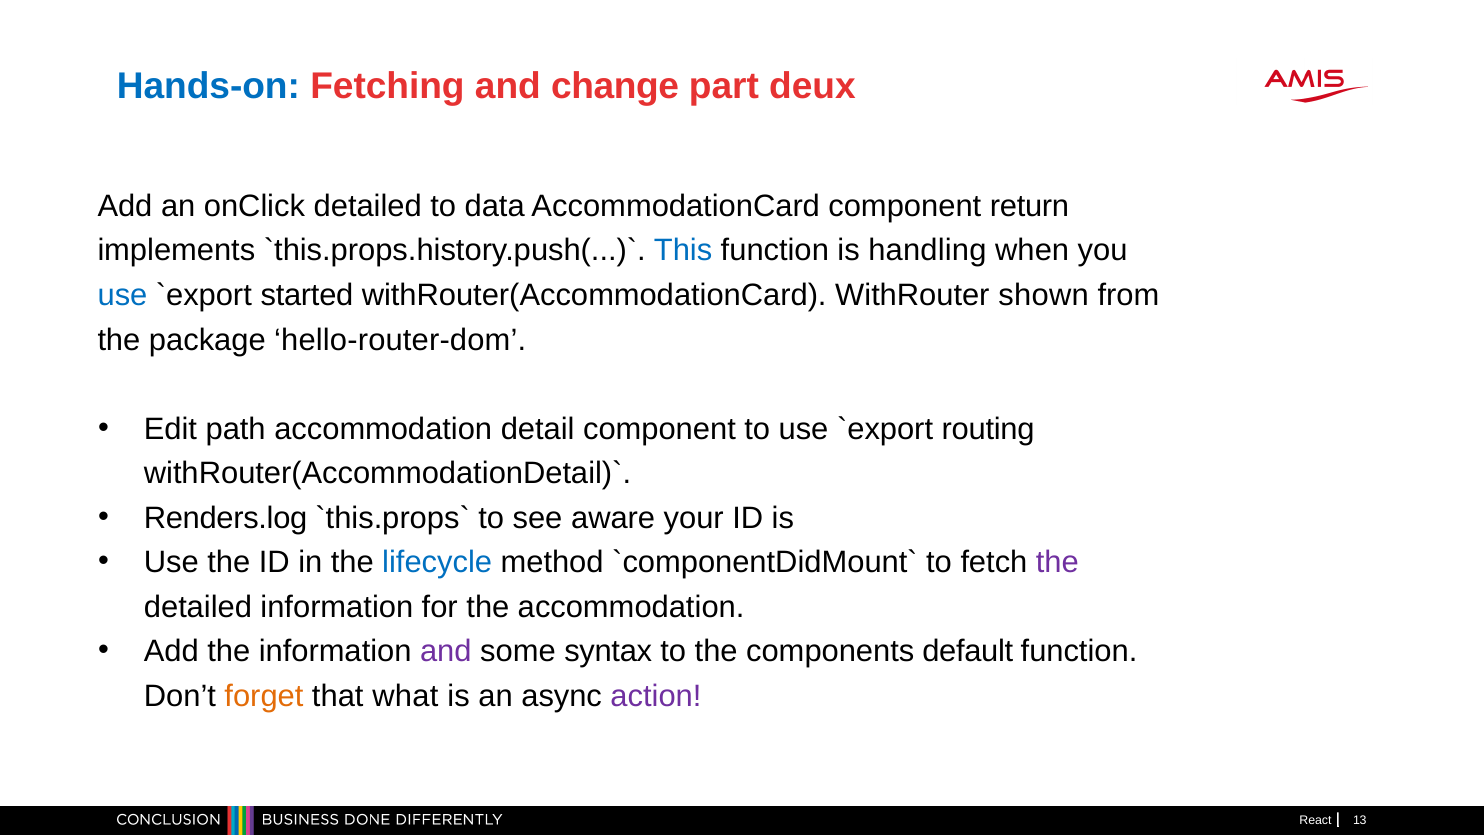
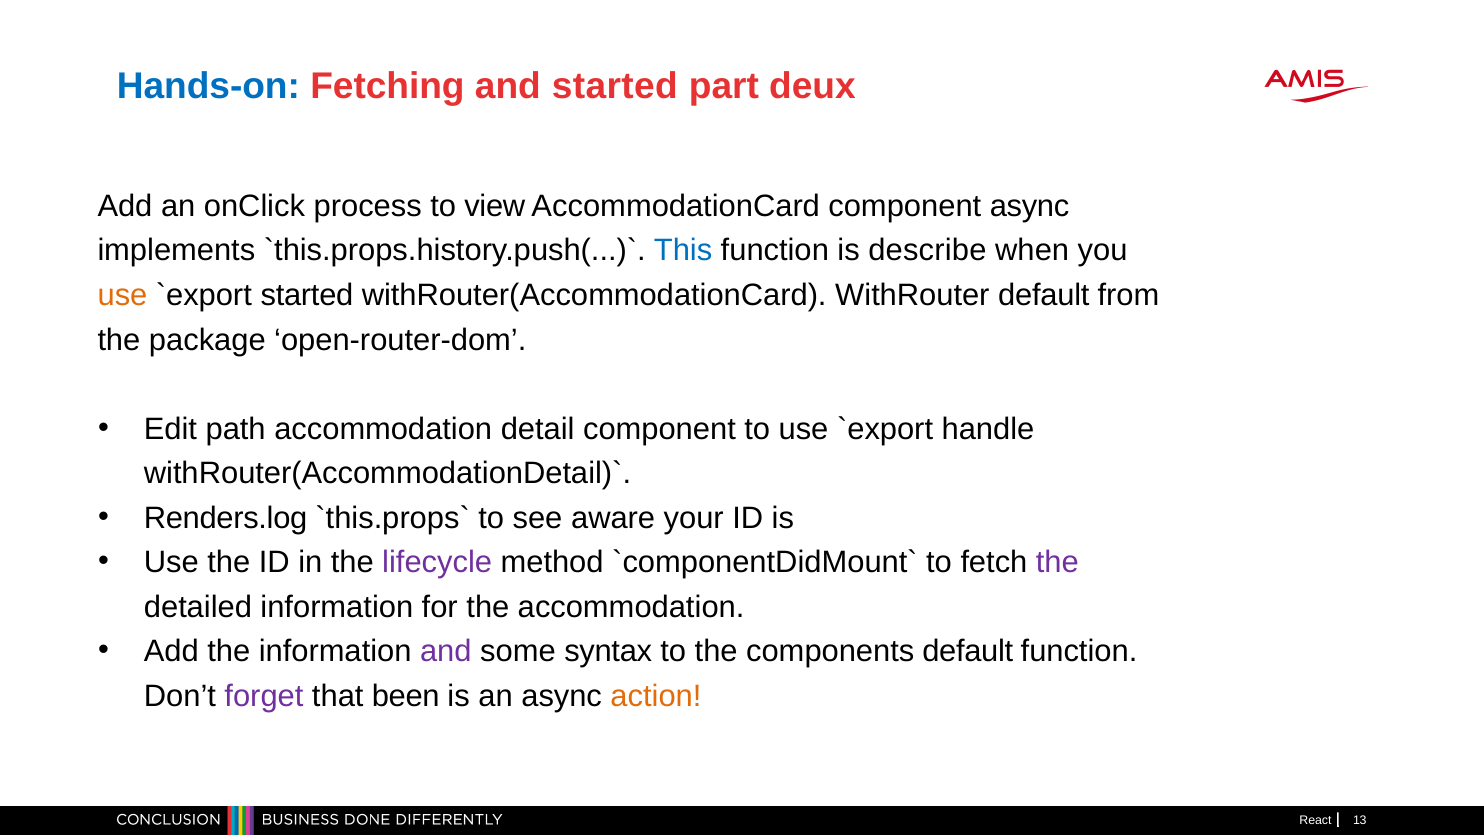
and change: change -> started (615, 86)
onClick detailed: detailed -> process (368, 206)
data: data -> view (495, 206)
component return: return -> async (1030, 206)
handling: handling -> describe (927, 251)
use colour: blue -> orange (122, 295)
WithRouter shown: shown -> default (1044, 295)
hello-router-dom: hello-router-dom -> open-router-dom (400, 340)
routing: routing -> handle (988, 429)
lifecycle colour: blue -> purple (437, 562)
forget colour: orange -> purple (264, 696)
what: what -> been (406, 696)
action colour: purple -> orange (656, 696)
